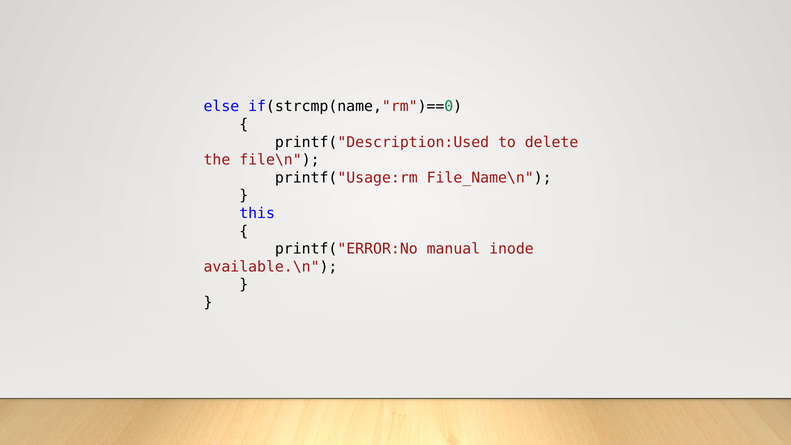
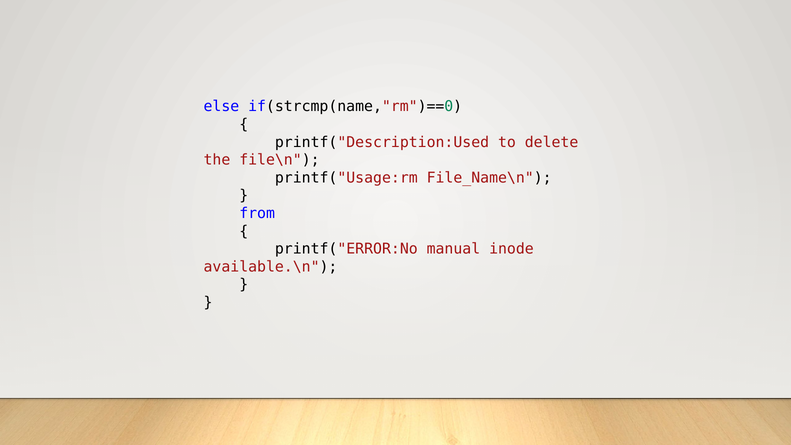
this: this -> from (257, 213)
